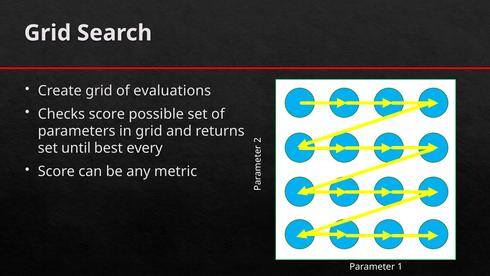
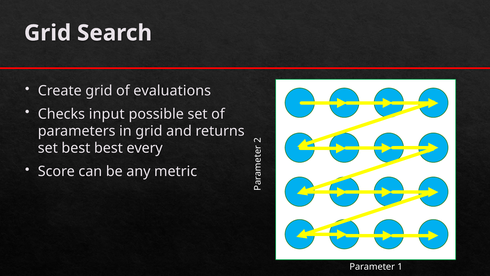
Checks score: score -> input (107, 114)
set until: until -> best (76, 148)
